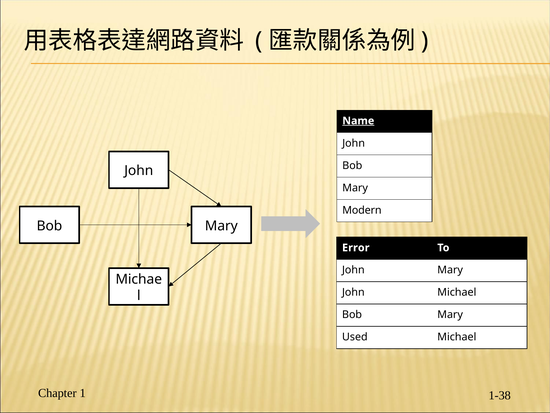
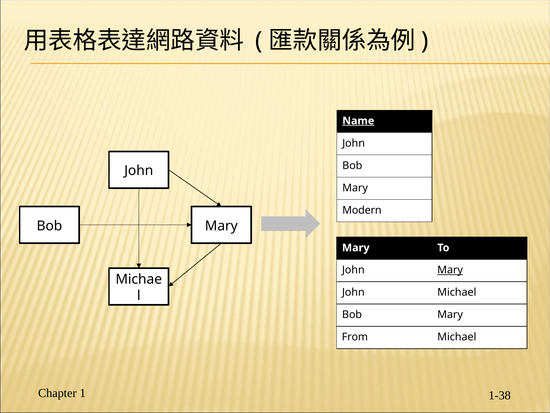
Error: Error -> Mary (356, 247)
Mary underline: none -> present (450, 270)
Used: Used -> From (355, 337)
